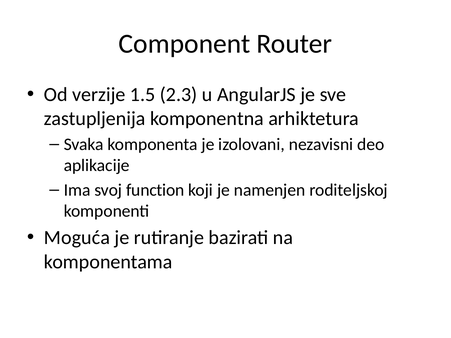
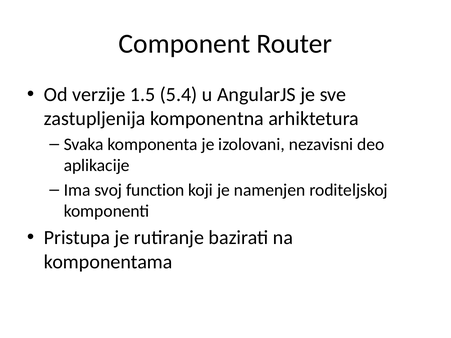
2.3: 2.3 -> 5.4 (179, 95)
Moguća: Moguća -> Pristupa (77, 238)
